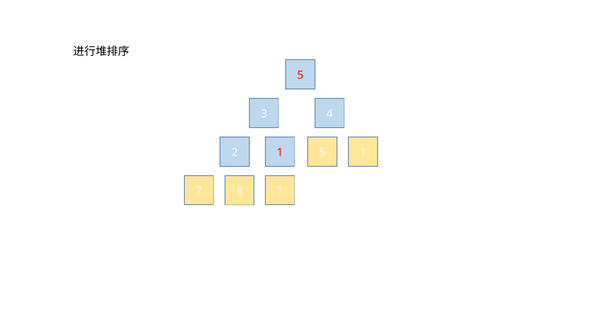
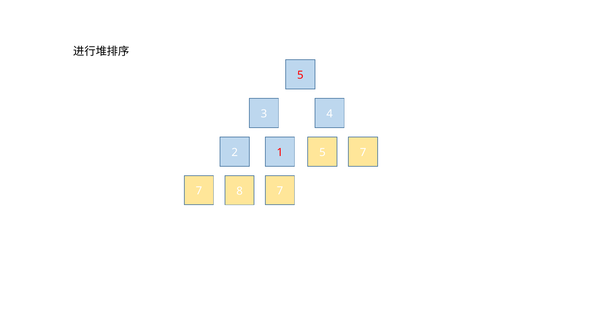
5 1: 1 -> 7 (363, 153)
8 1: 1 -> 7 (280, 191)
